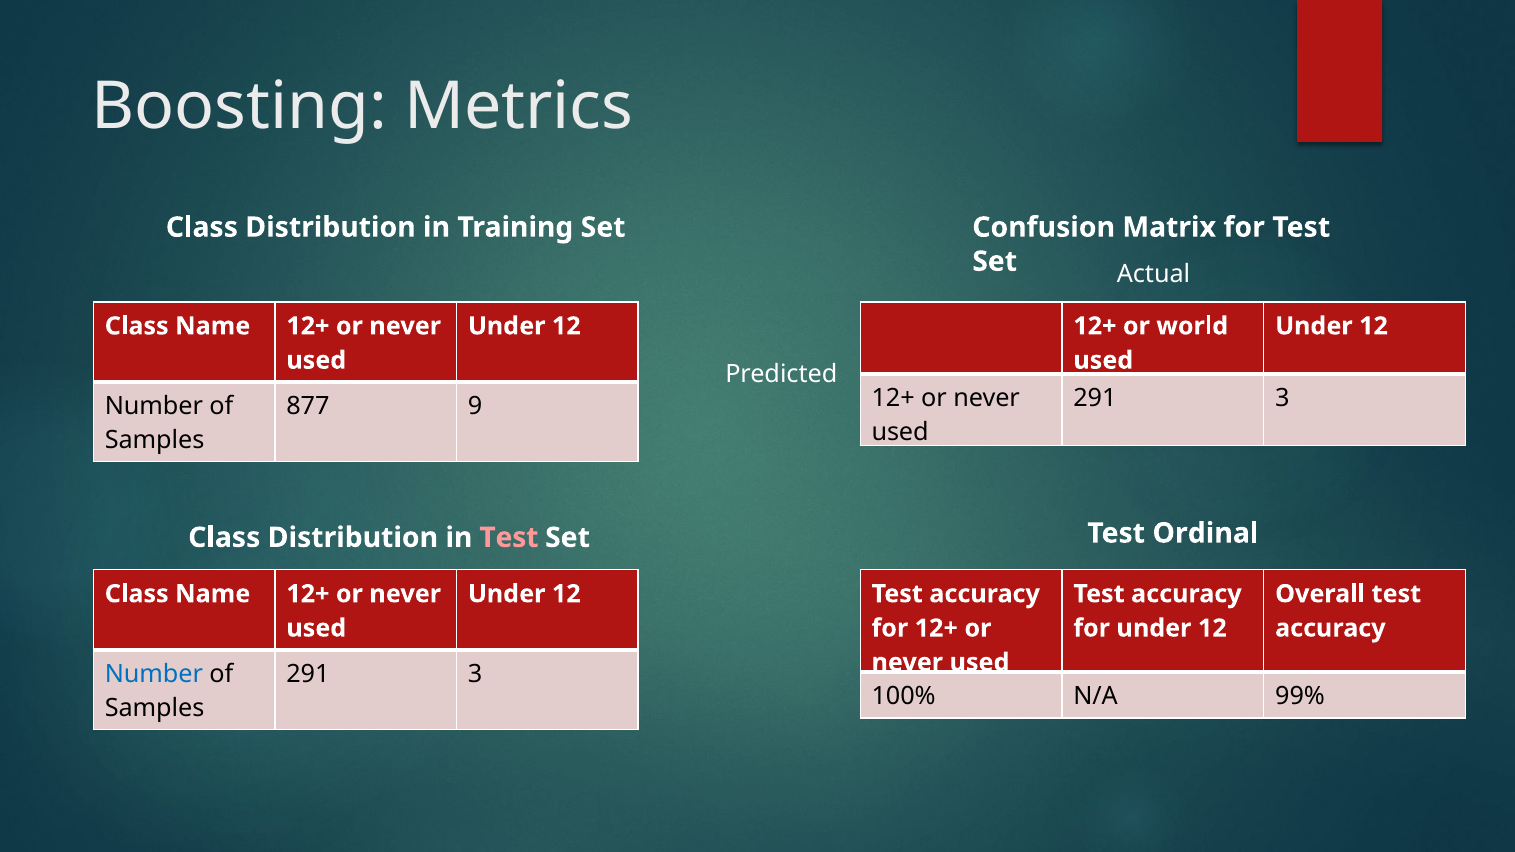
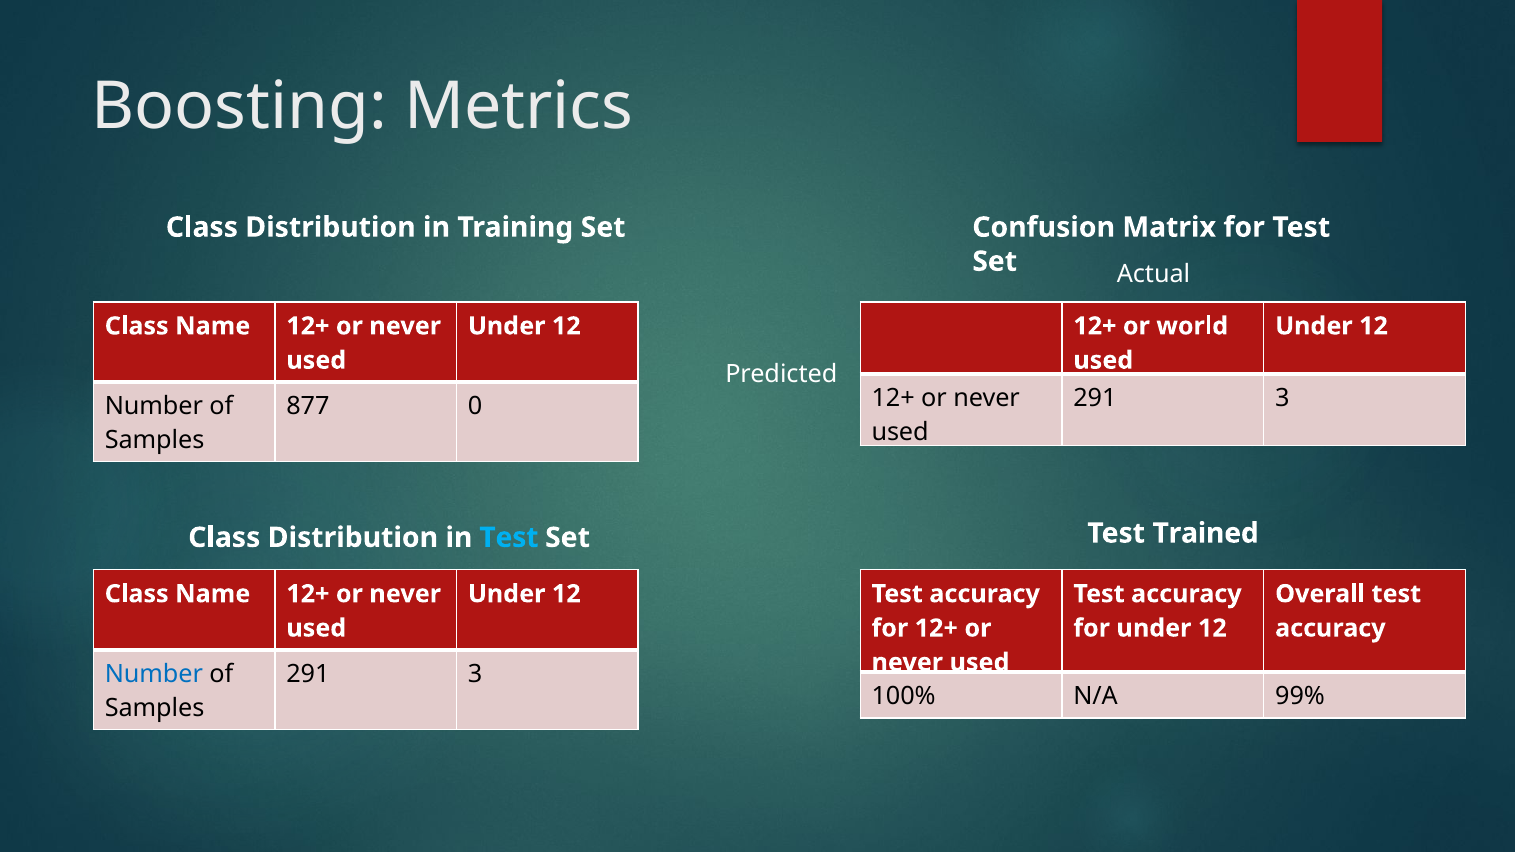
9: 9 -> 0 (475, 406)
Ordinal: Ordinal -> Trained (1206, 533)
Test colour: pink -> light blue (509, 538)
